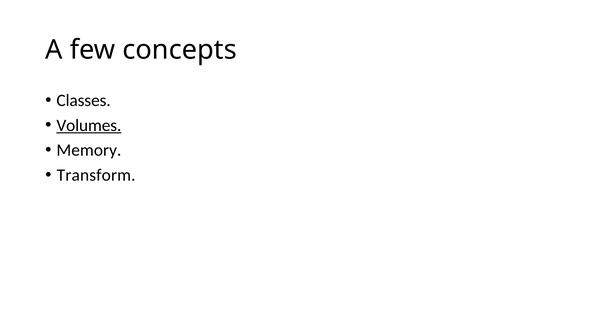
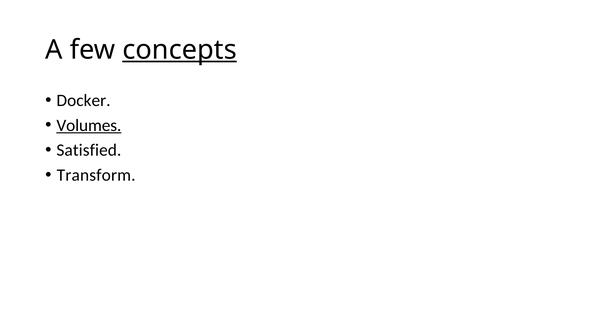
concepts underline: none -> present (180, 50)
Classes: Classes -> Docker (84, 100)
Memory: Memory -> Satisfied (89, 150)
